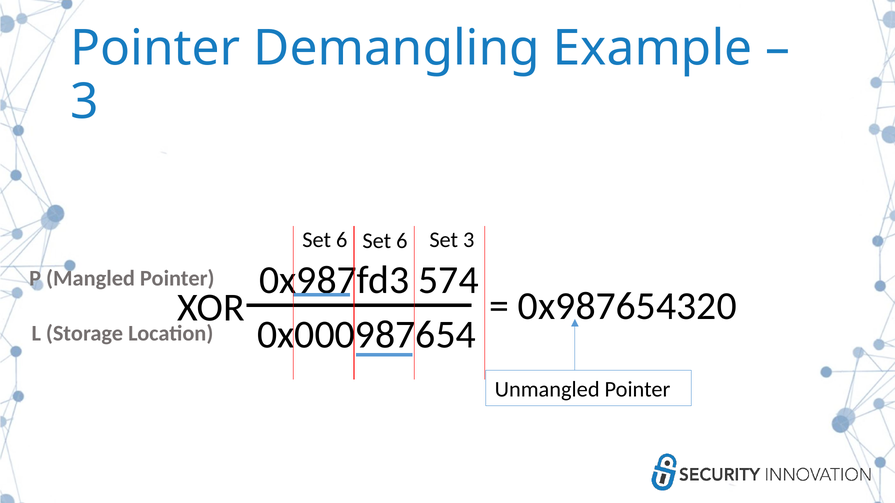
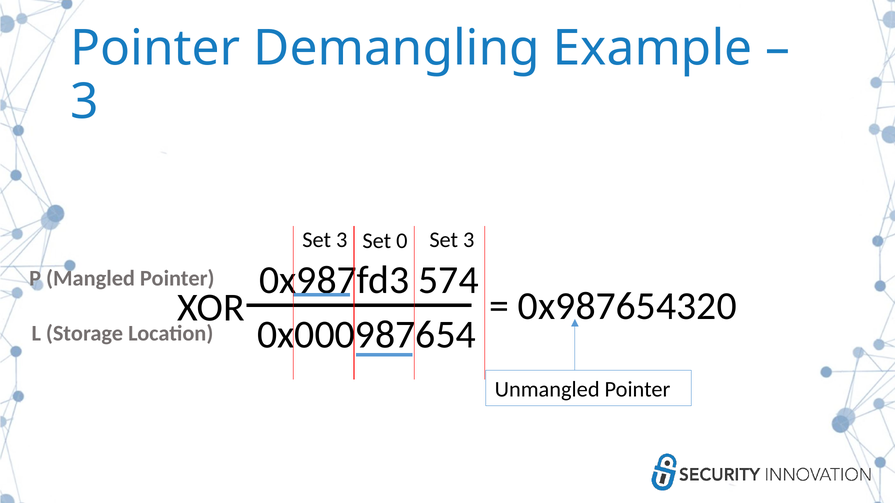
6: 6 -> 3 (342, 240)
6: 6 -> 0 (402, 241)
